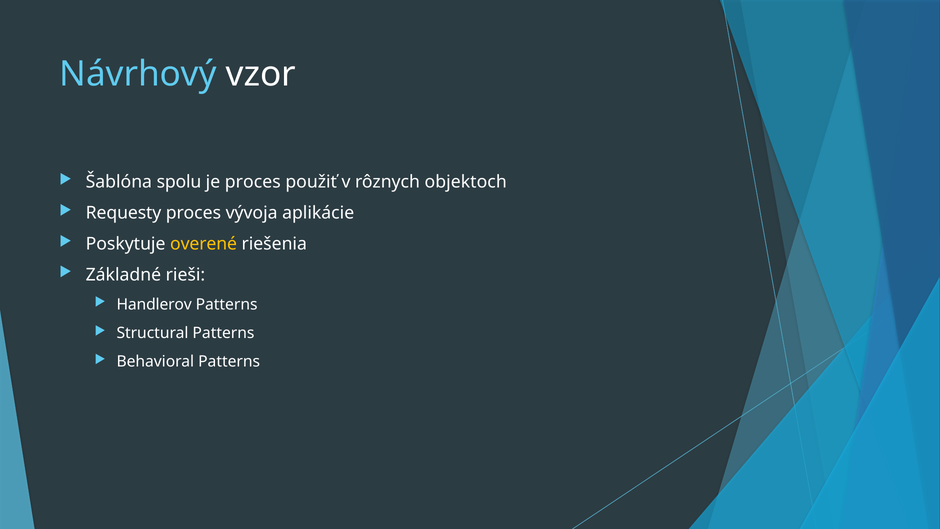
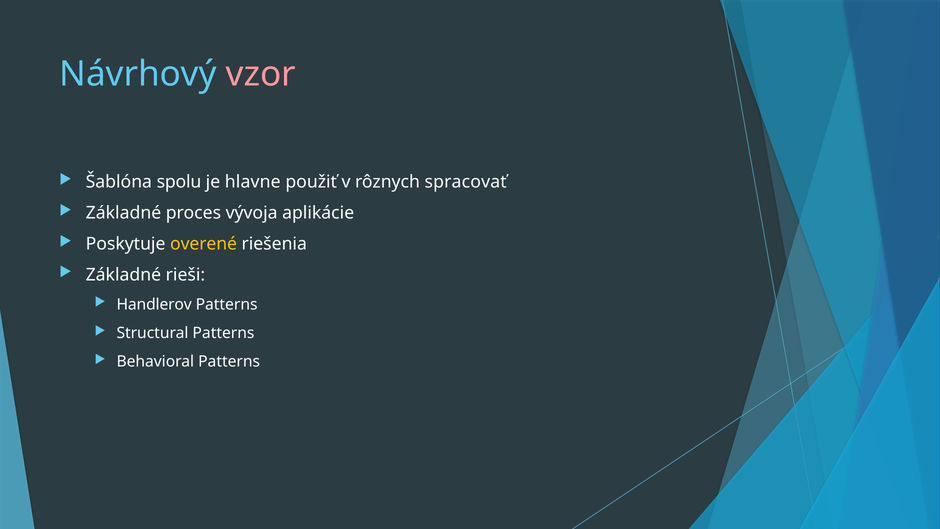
vzor colour: white -> pink (261, 74)
je proces: proces -> hlavne (253, 182)
objektoch: objektoch -> spracovať (466, 182)
Requesty: Requesty -> Základné (123, 213)
